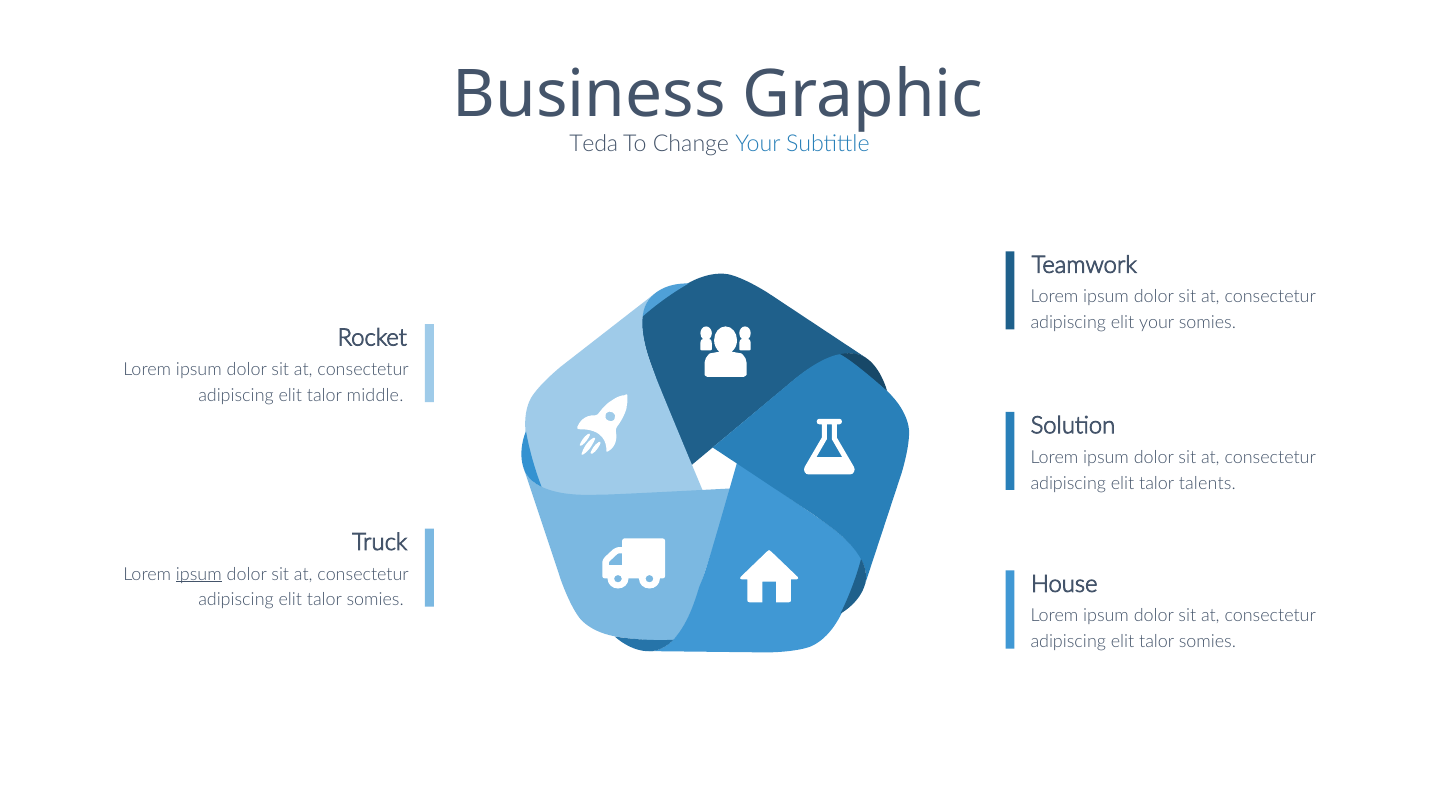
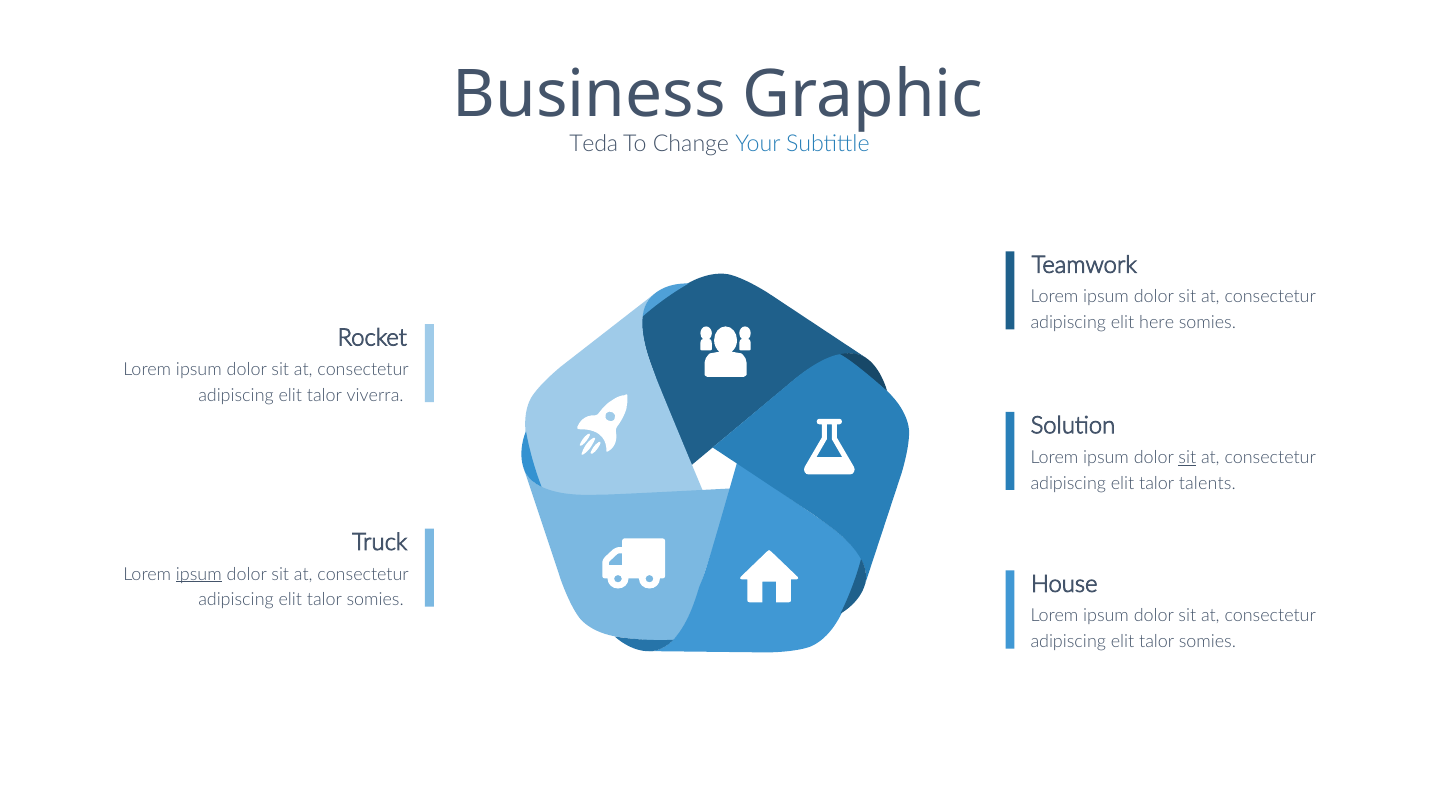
elit your: your -> here (1157, 323)
middle: middle -> viverra (375, 396)
sit underline: none -> present (1187, 458)
